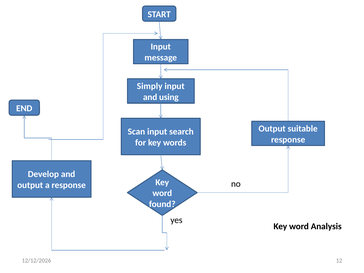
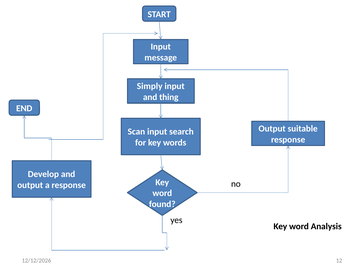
using: using -> thing (169, 97)
